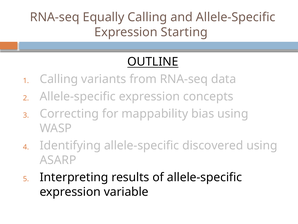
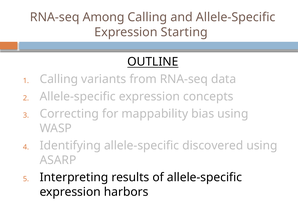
Equally: Equally -> Among (104, 17)
variable: variable -> harbors (126, 191)
